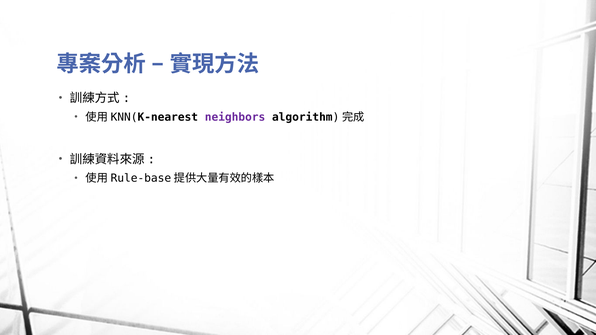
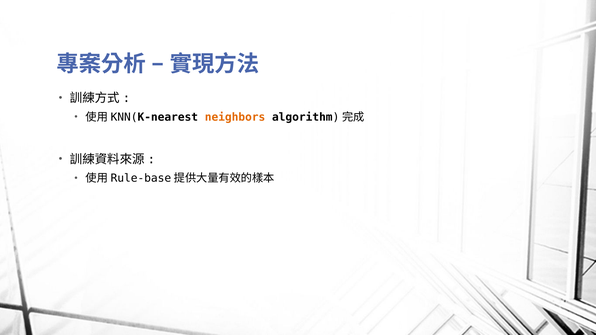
neighbors colour: purple -> orange (235, 117)
